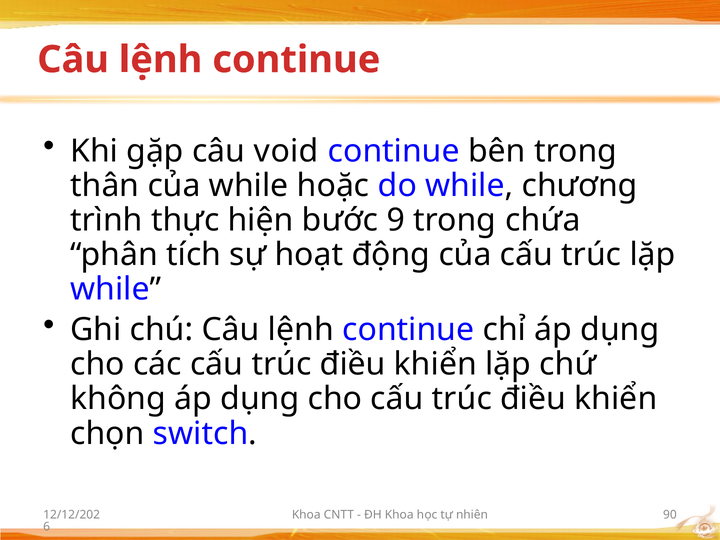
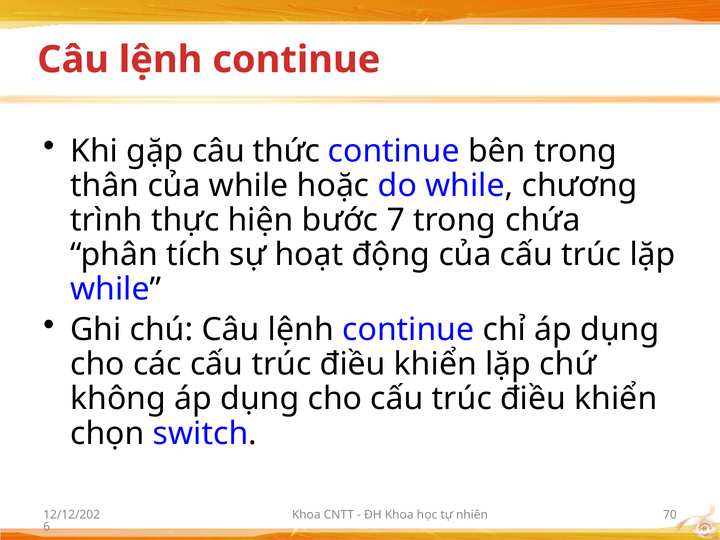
void: void -> thức (287, 151)
9: 9 -> 7 (396, 220)
90: 90 -> 70 (670, 515)
